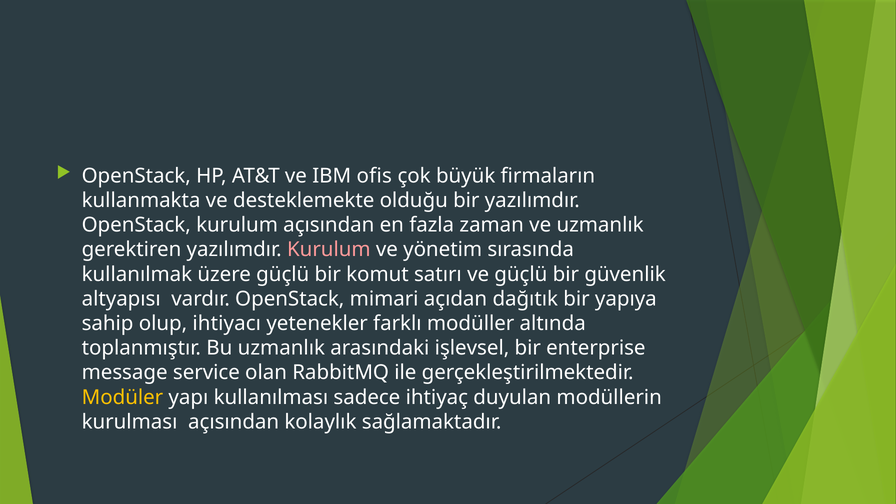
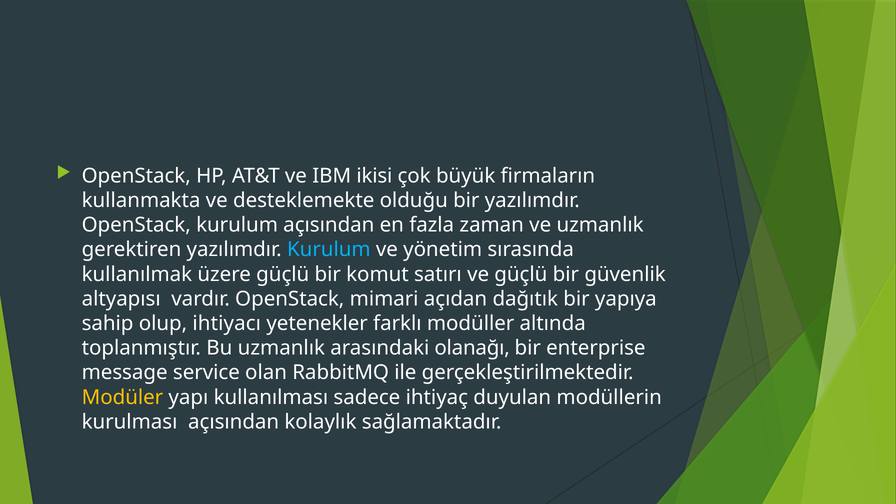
ofis: ofis -> ikisi (374, 176)
Kurulum colour: pink -> light blue (329, 250)
işlevsel: işlevsel -> olanağı (472, 348)
